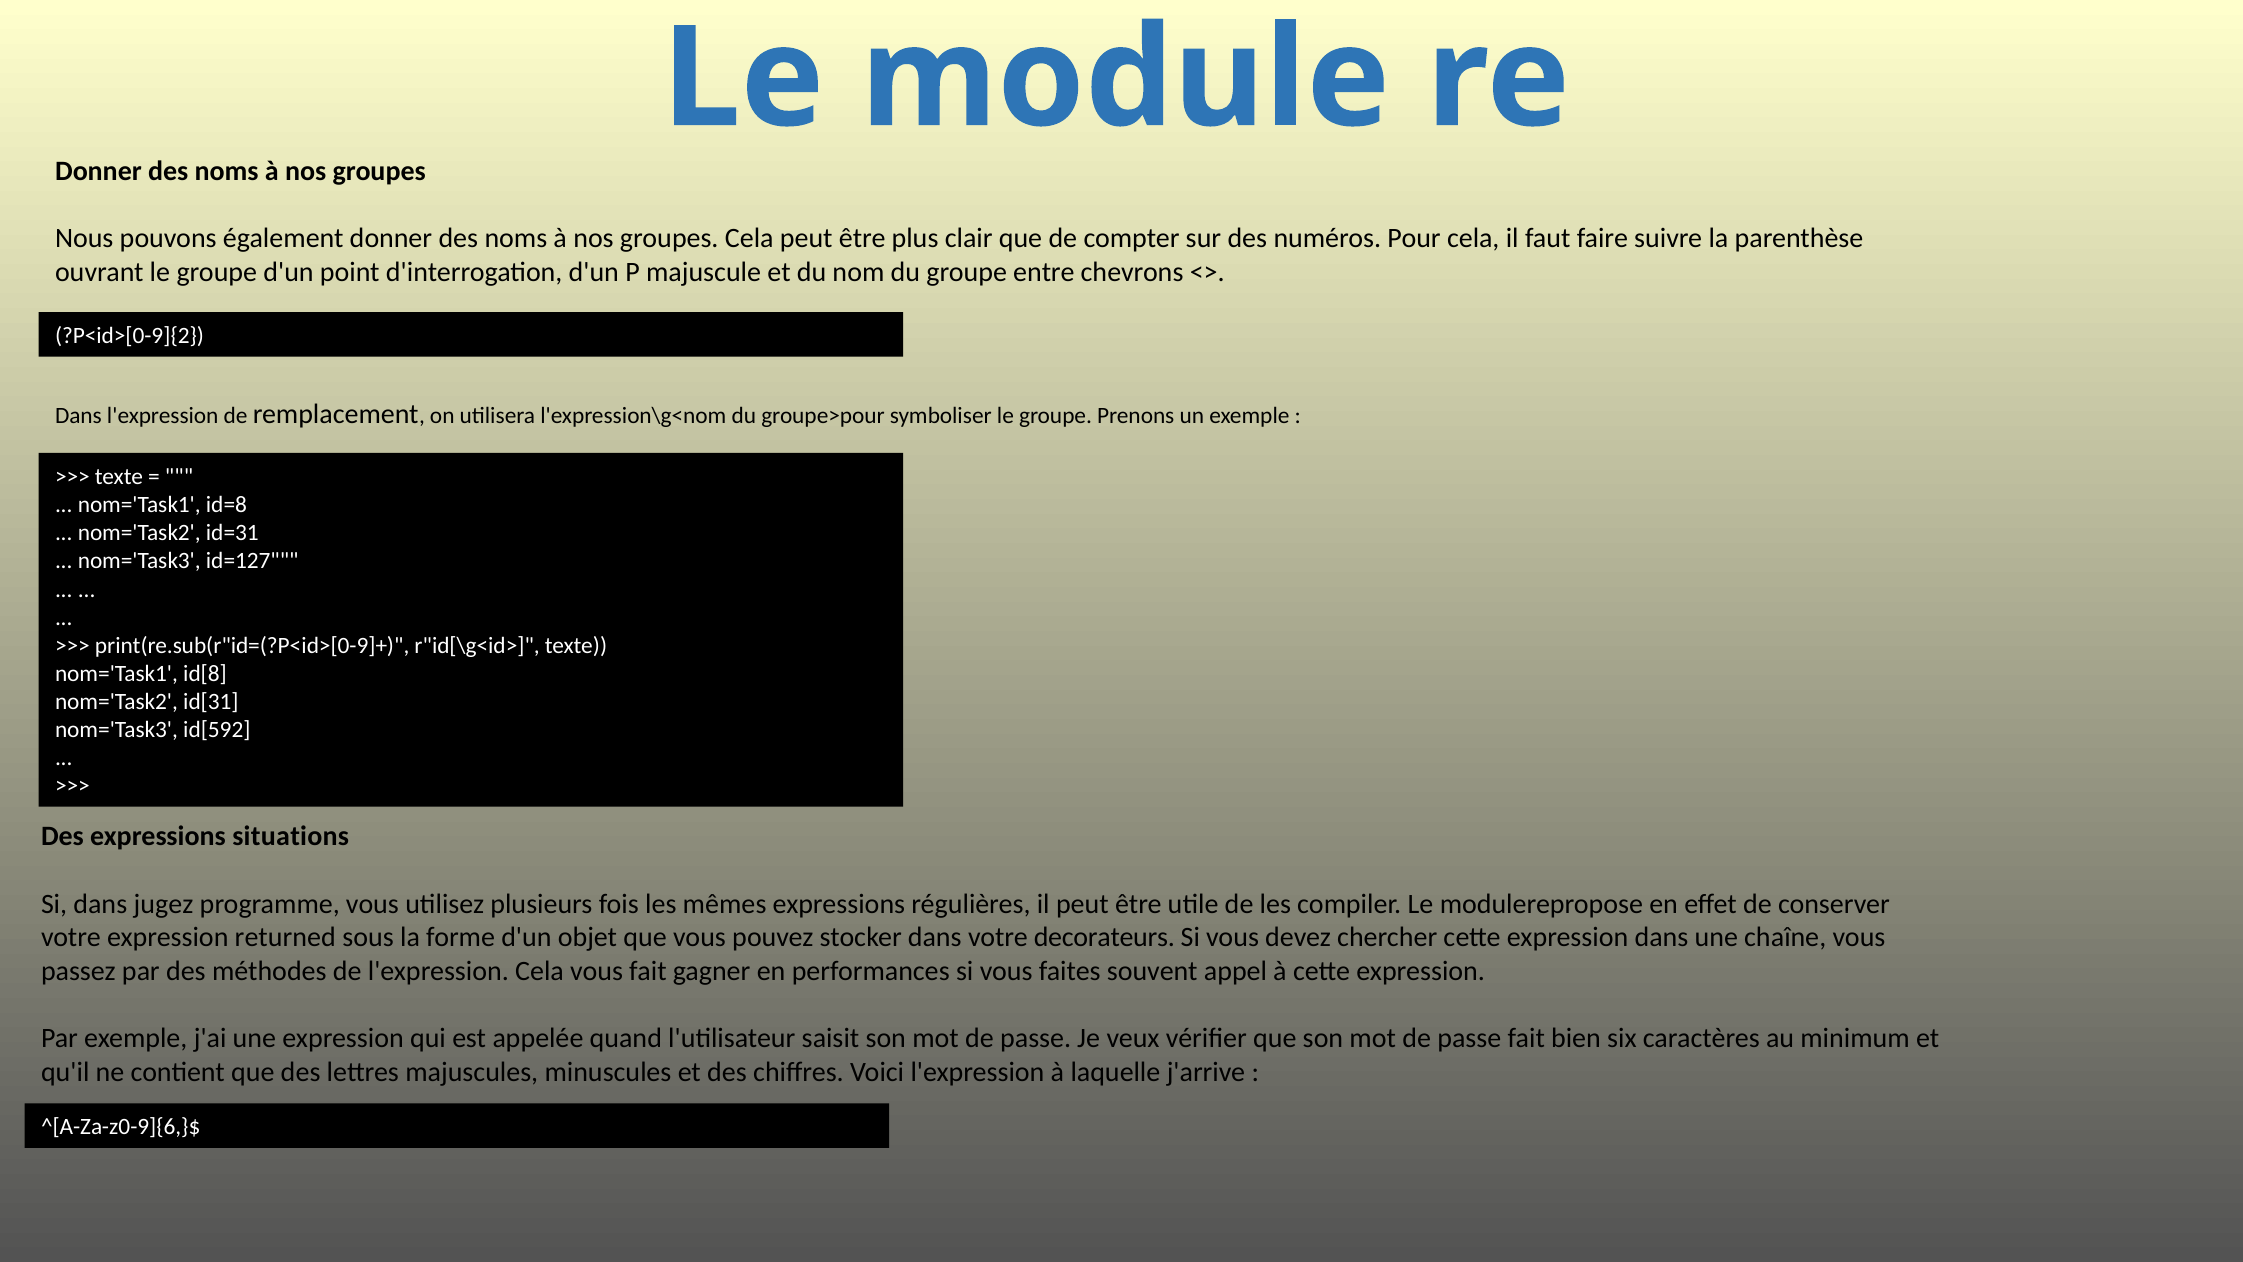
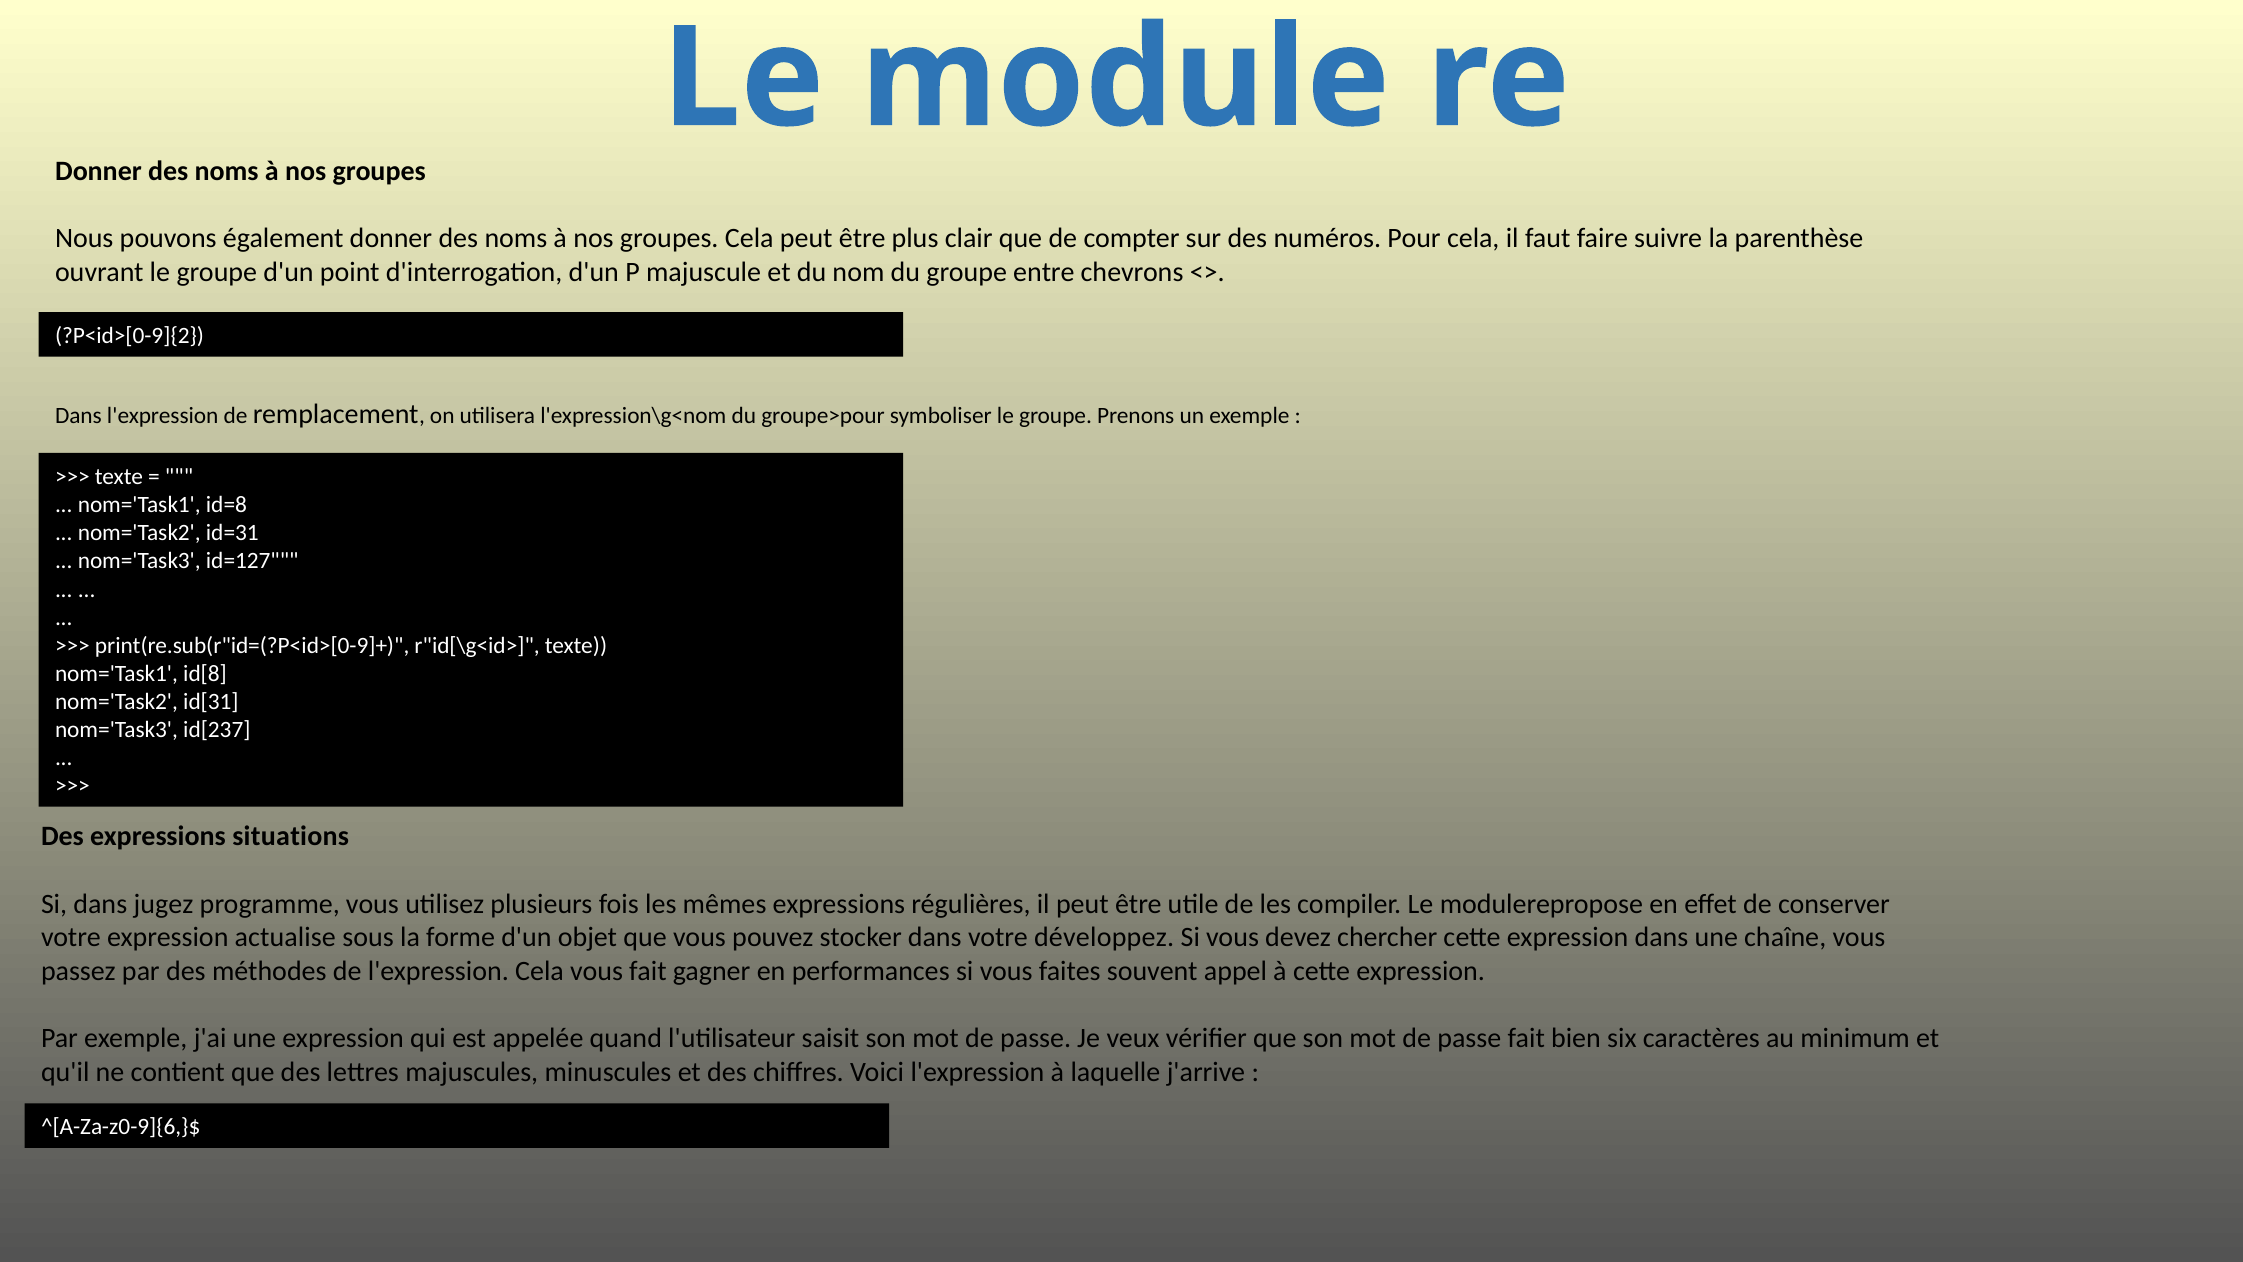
id[592: id[592 -> id[237 (217, 730)
returned: returned -> actualise (285, 937)
decorateurs: decorateurs -> développez (1104, 937)
